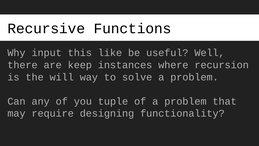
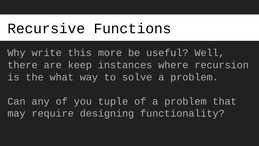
input: input -> write (47, 53)
like: like -> more (110, 53)
will: will -> what (62, 77)
